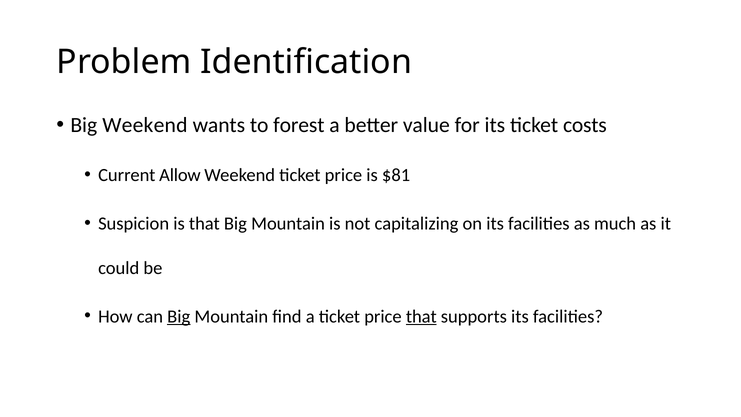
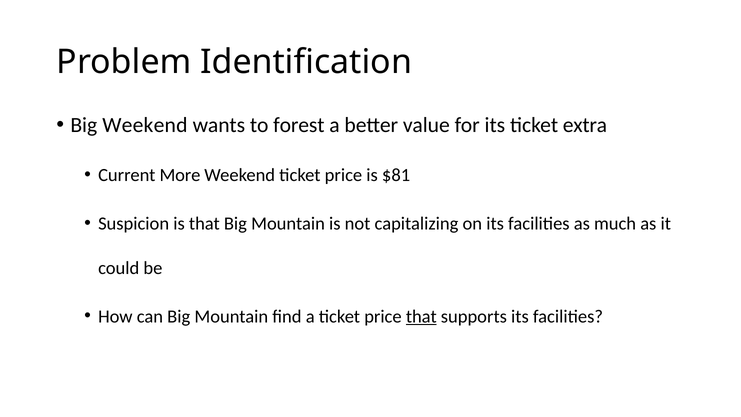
costs: costs -> extra (585, 125)
Allow: Allow -> More (180, 175)
Big underline: present -> none (179, 316)
